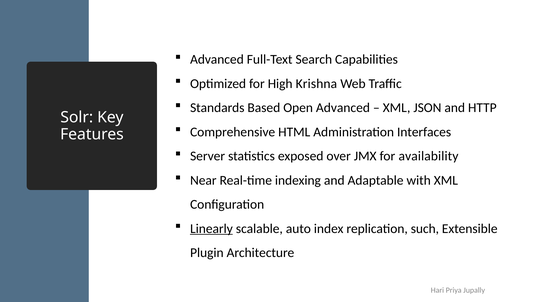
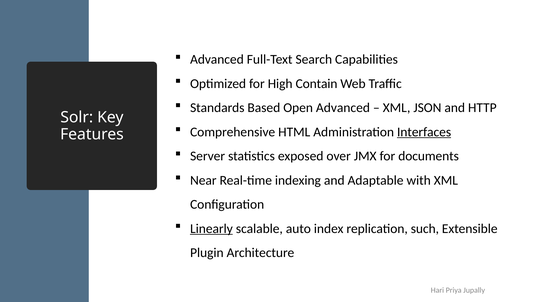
Krishna: Krishna -> Contain (317, 84)
Interfaces underline: none -> present (424, 132)
availability: availability -> documents (429, 156)
